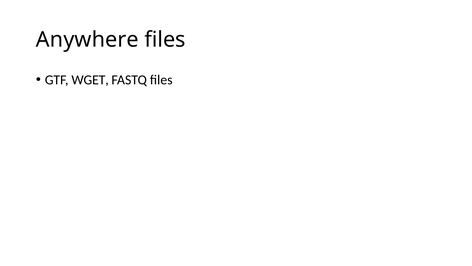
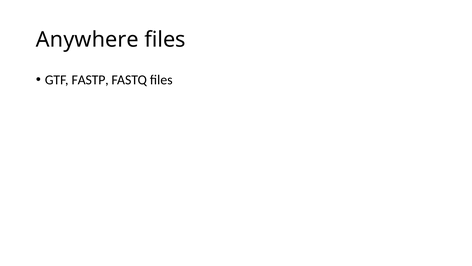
WGET: WGET -> FASTP (90, 80)
